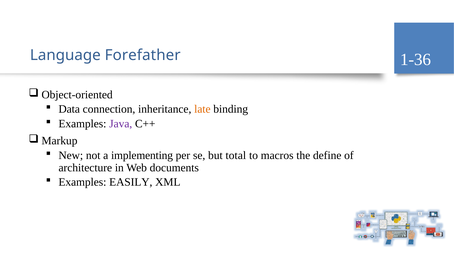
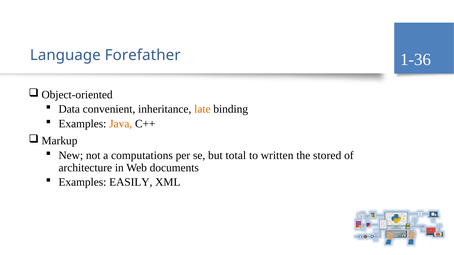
connection: connection -> convenient (109, 109)
Java colour: purple -> orange (121, 124)
implementing: implementing -> computations (142, 156)
macros: macros -> written (277, 156)
define: define -> stored (327, 156)
